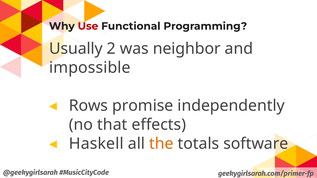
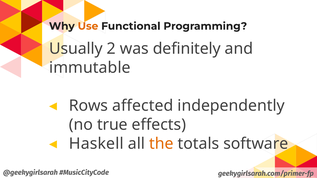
Use colour: red -> orange (88, 26)
neighbor: neighbor -> definitely (187, 49)
impossible: impossible -> immutable (90, 68)
promise: promise -> affected (143, 106)
that: that -> true (112, 125)
